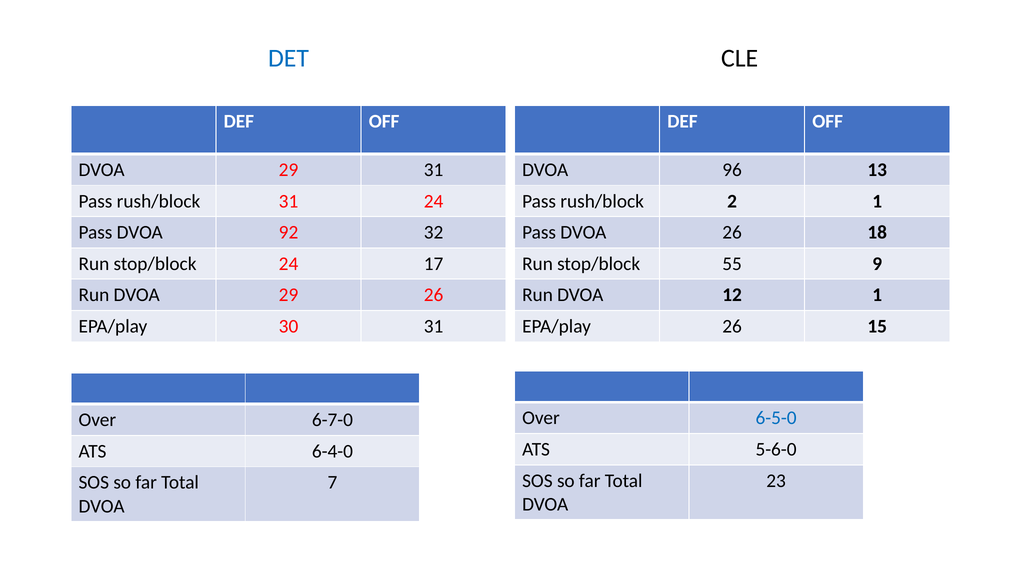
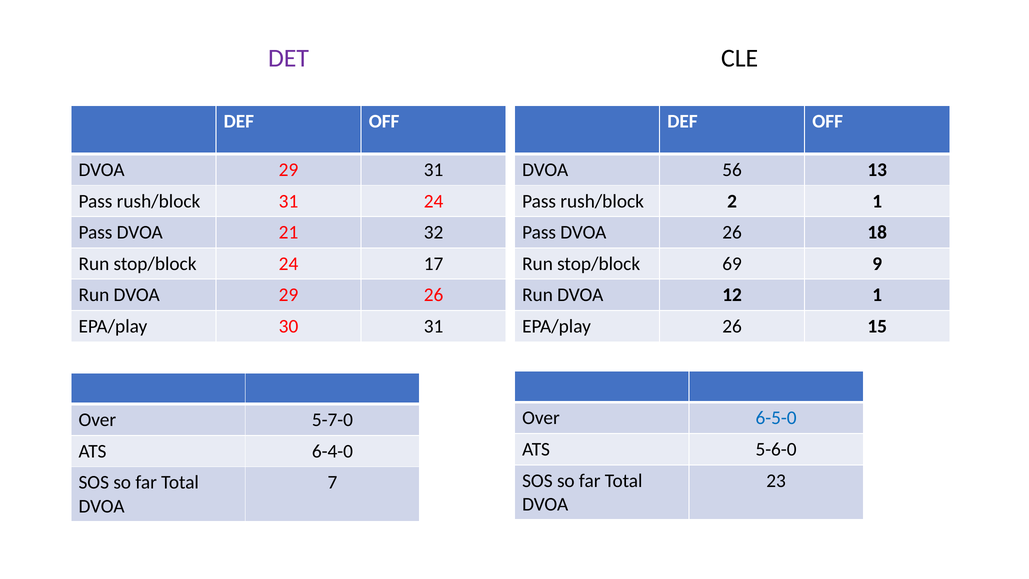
DET colour: blue -> purple (288, 58)
96: 96 -> 56 (732, 170)
92: 92 -> 21 (289, 232)
55: 55 -> 69 (732, 264)
6-7-0: 6-7-0 -> 5-7-0 (332, 420)
